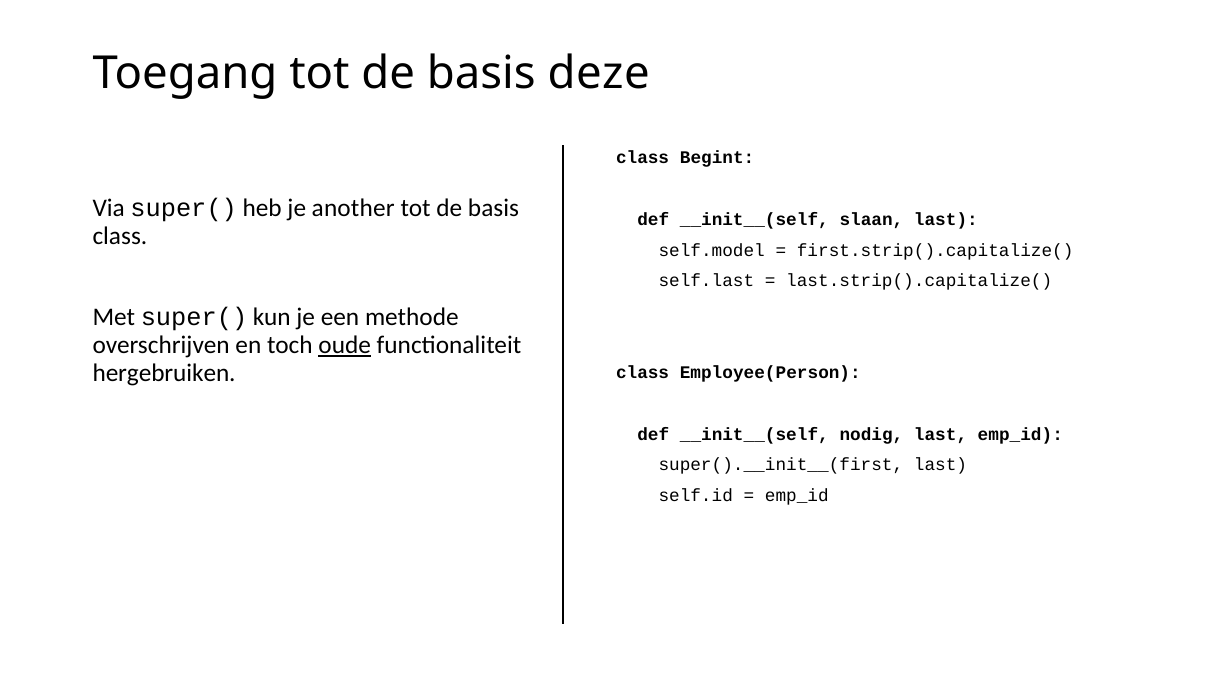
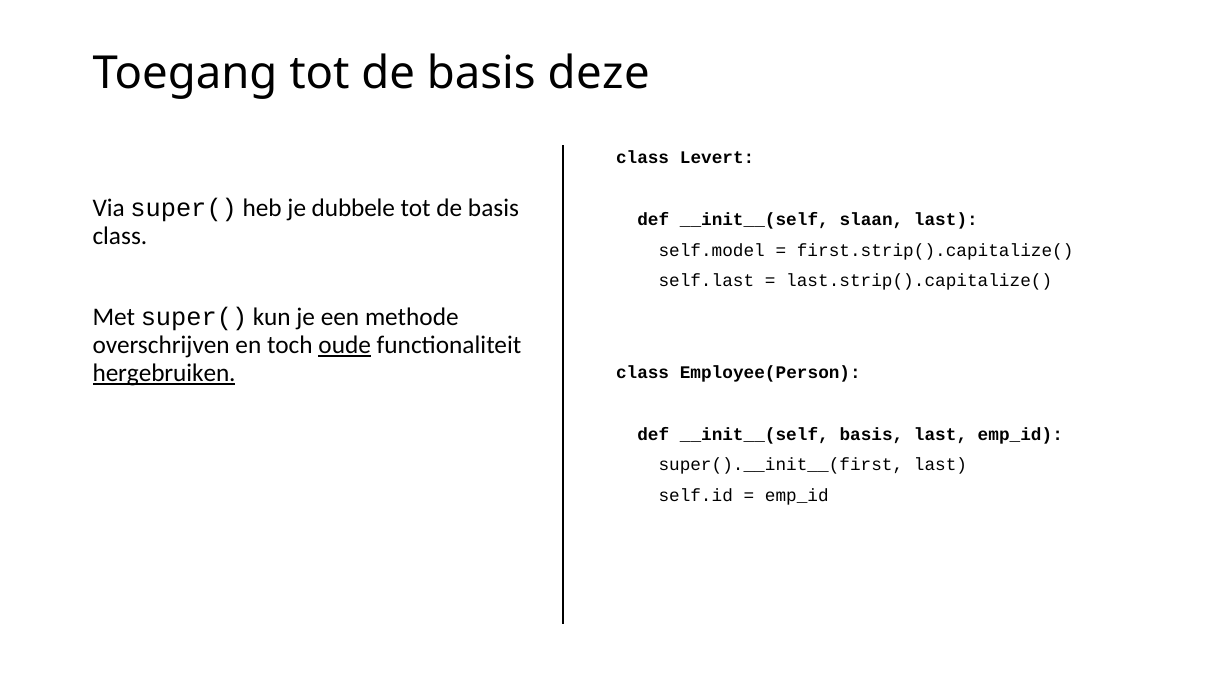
Begint: Begint -> Levert (717, 158)
another: another -> dubbele (353, 208)
hergebruiken underline: none -> present (164, 373)
__init__(self nodig: nodig -> basis (871, 434)
